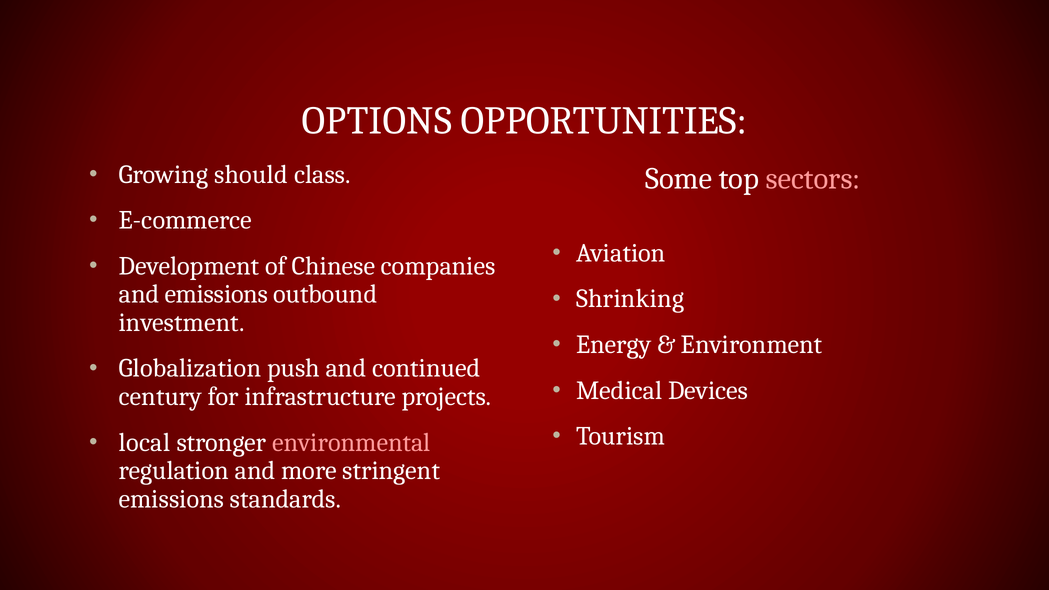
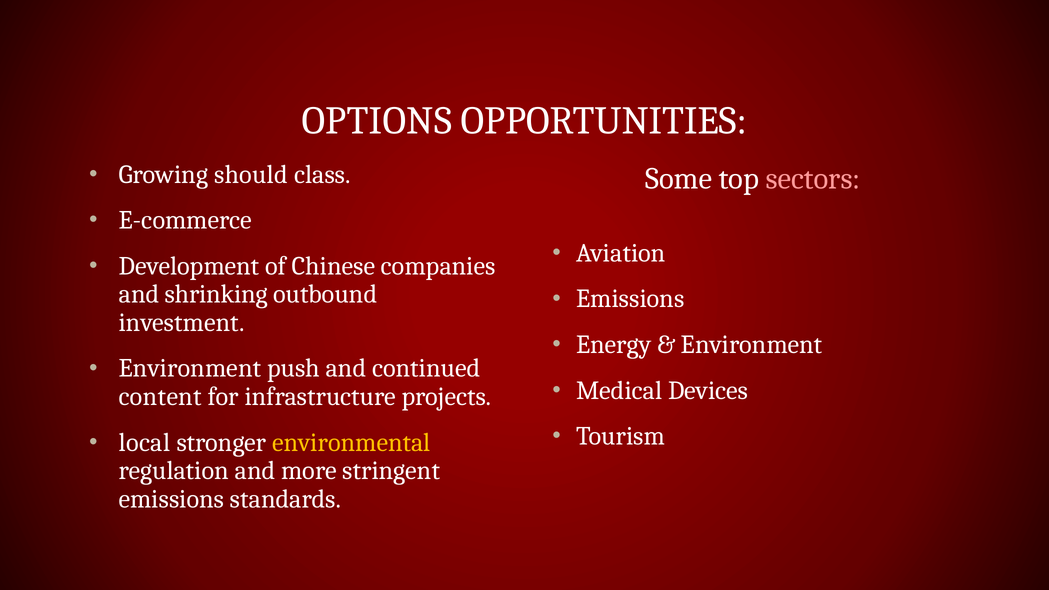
and emissions: emissions -> shrinking (216, 294)
Shrinking: Shrinking -> Emissions (630, 299)
Globalization: Globalization -> Environment (190, 368)
century: century -> content (160, 397)
environmental colour: pink -> yellow (351, 443)
